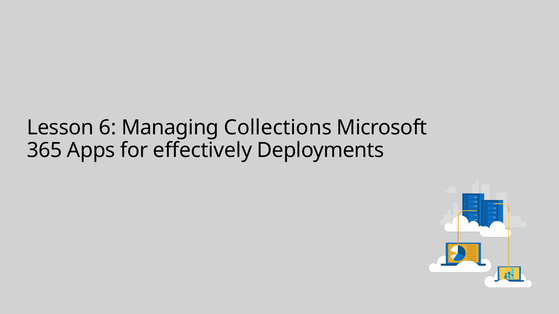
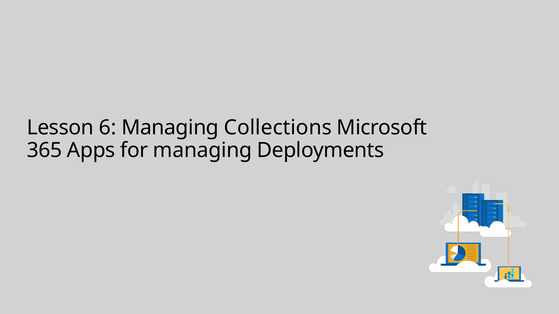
for effectively: effectively -> managing (203, 150)
